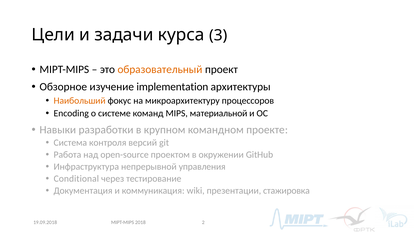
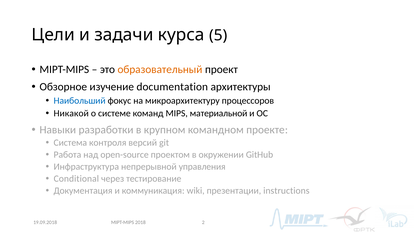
3: 3 -> 5 (218, 35)
implementation: implementation -> documentation (172, 87)
Наибольший colour: orange -> blue (80, 101)
Encoding: Encoding -> Никакой (71, 114)
стажировка: стажировка -> instructions (286, 191)
